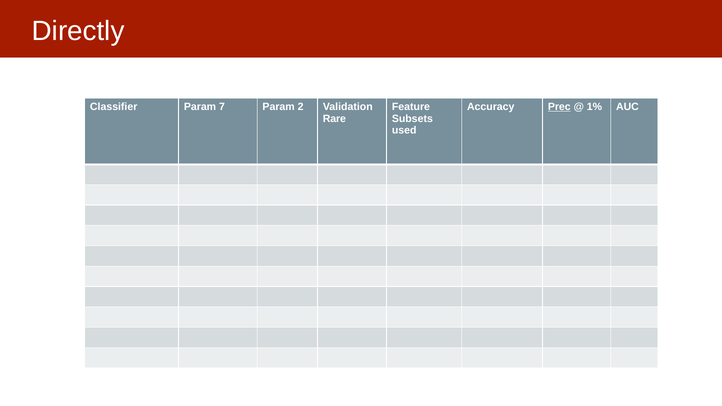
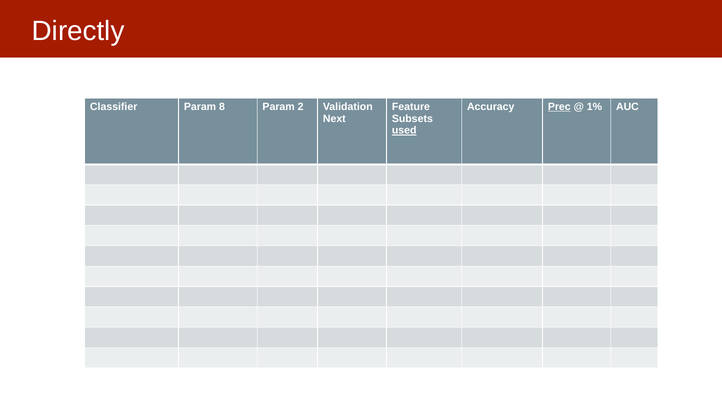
7: 7 -> 8 (222, 107)
Rare: Rare -> Next (334, 119)
used underline: none -> present (404, 130)
